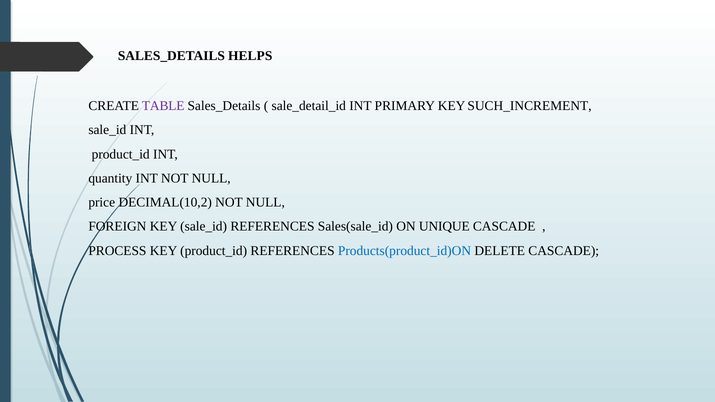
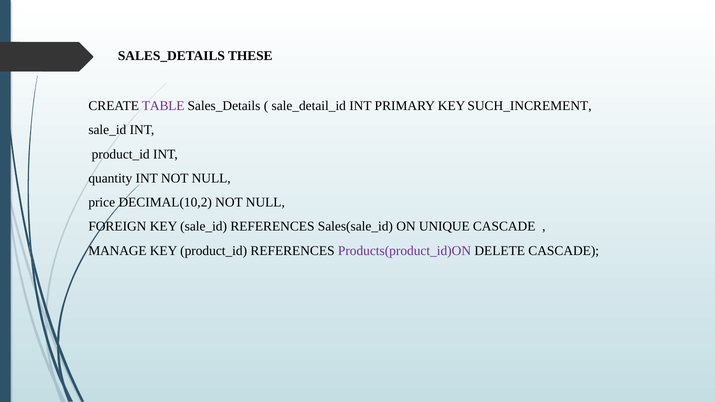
HELPS: HELPS -> THESE (250, 56)
PROCESS: PROCESS -> MANAGE (117, 251)
Products(product_id)ON colour: blue -> purple (404, 251)
